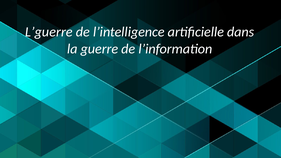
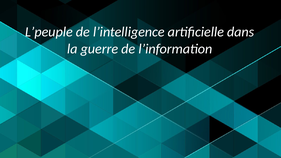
L’guerre: L’guerre -> L’peuple (49, 32)
